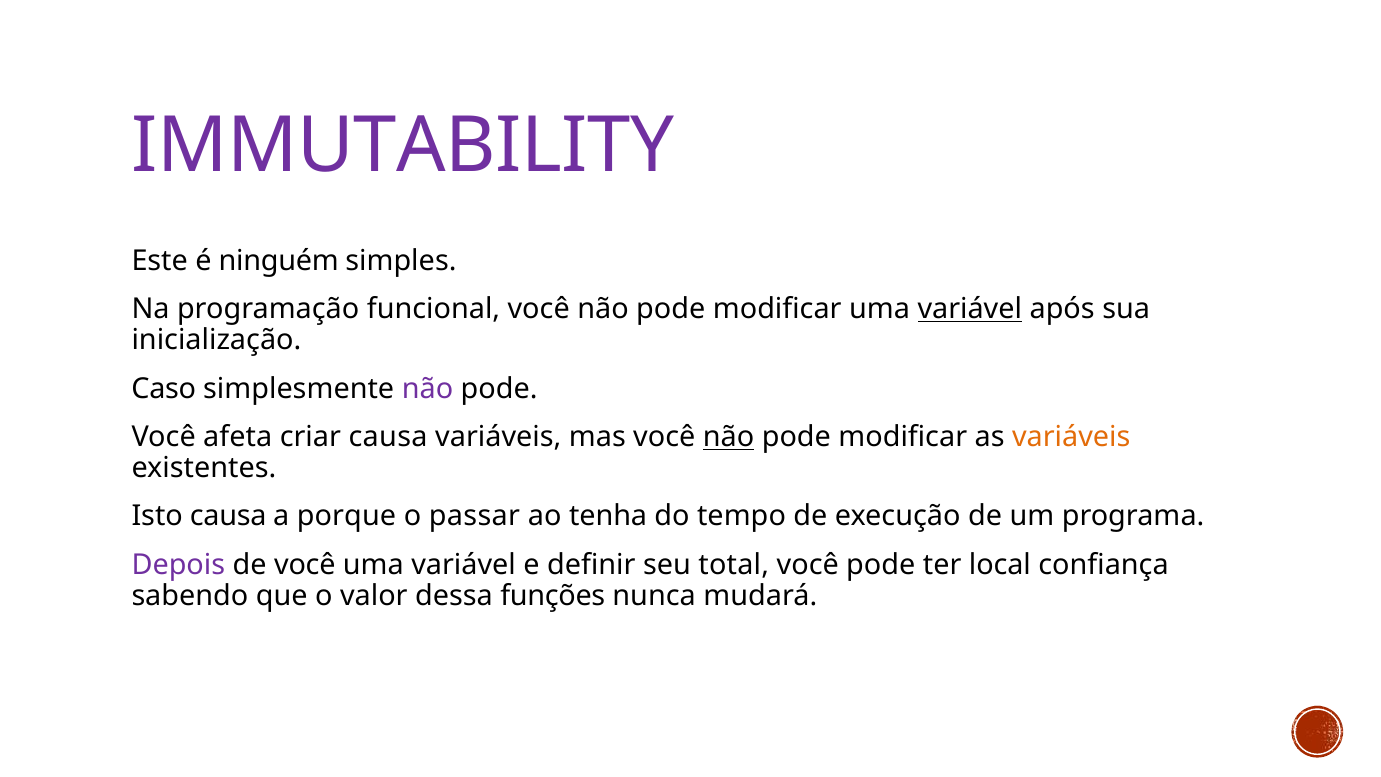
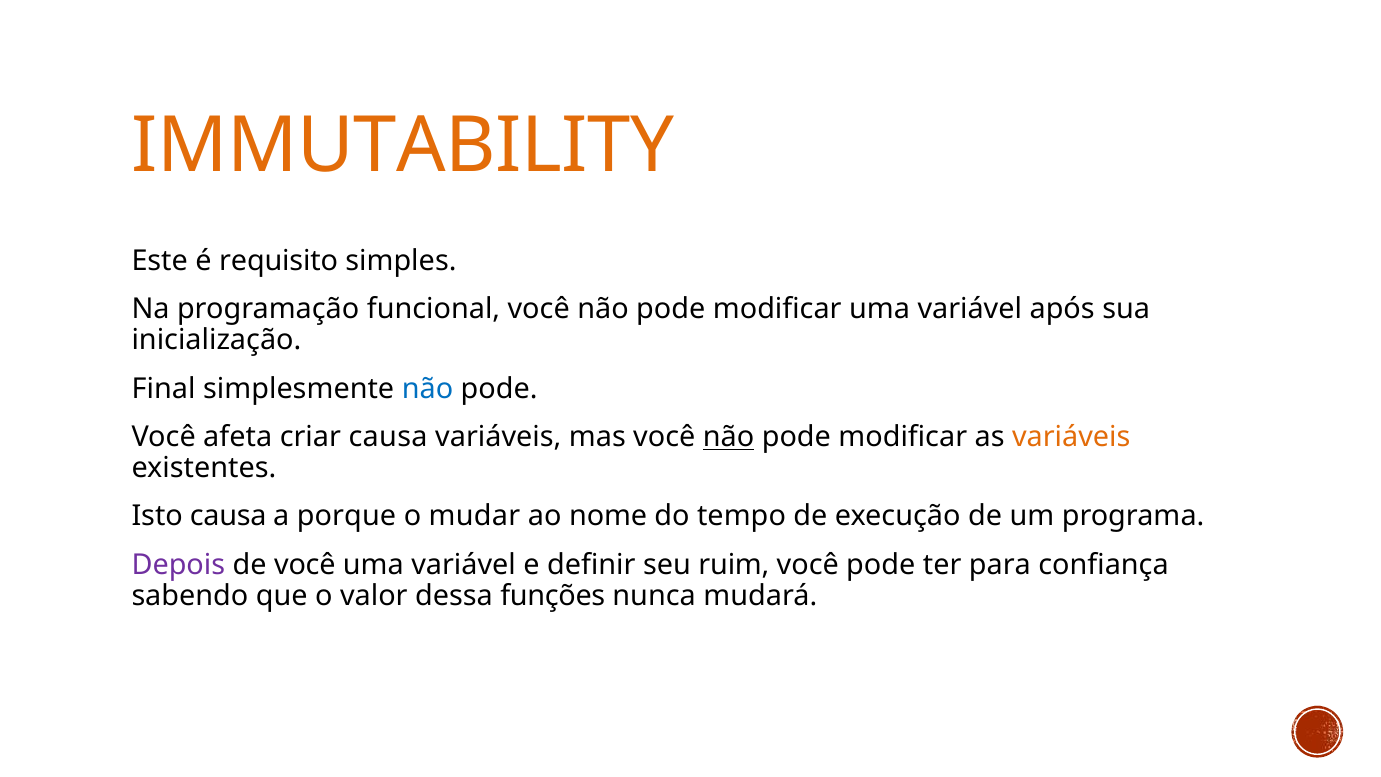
IMMUTABILITY colour: purple -> orange (403, 146)
ninguém: ninguém -> requisito (279, 261)
variável underline: present -> none (970, 309)
Caso: Caso -> Final (164, 389)
não colour: purple -> blue (427, 389)
passar: passar -> mudar (474, 516)
tenha: tenha -> nome (608, 516)
total: total -> ruim (734, 565)
local: local -> para (1000, 565)
